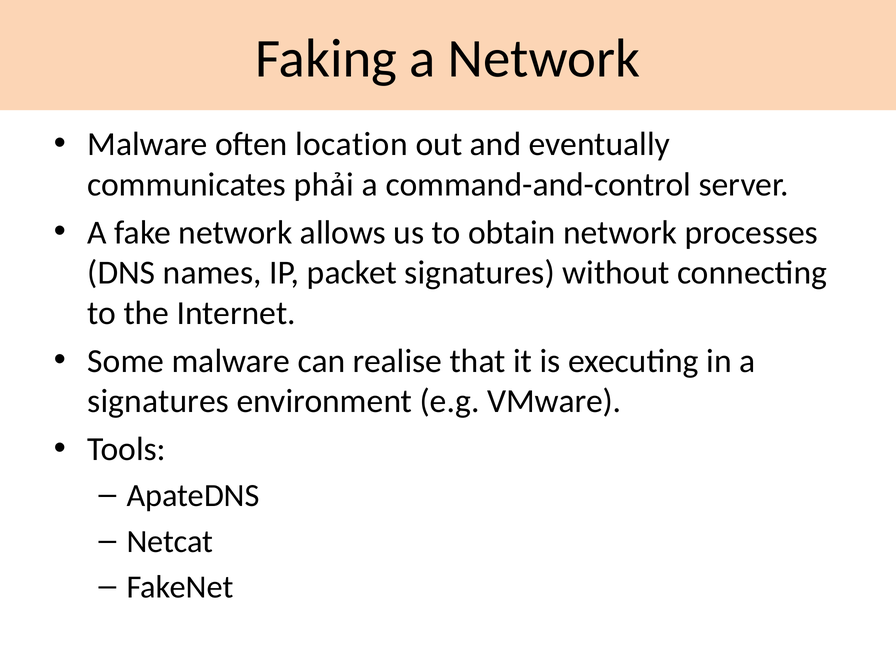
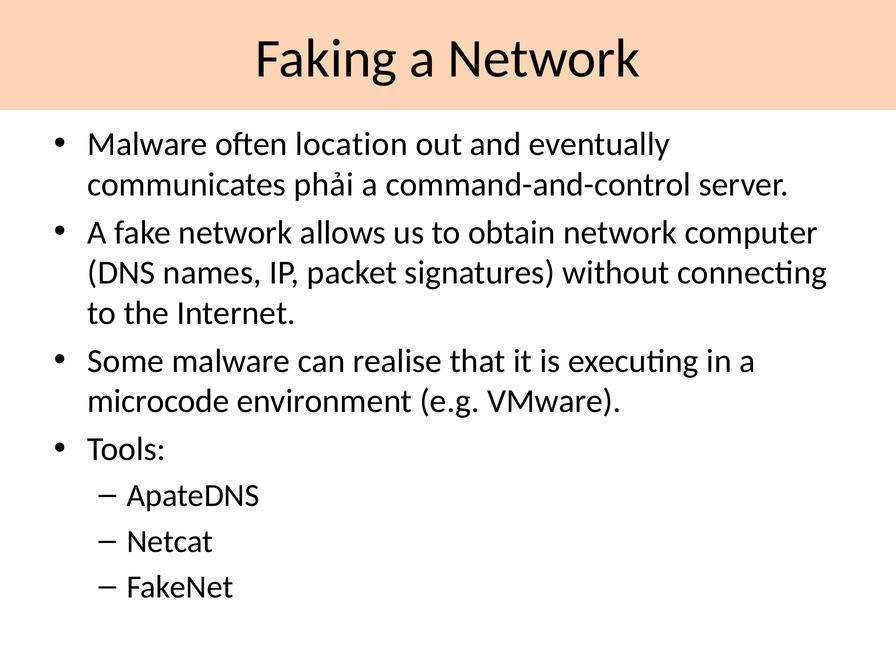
processes: processes -> computer (751, 232)
signatures: signatures -> microcode (158, 401)
